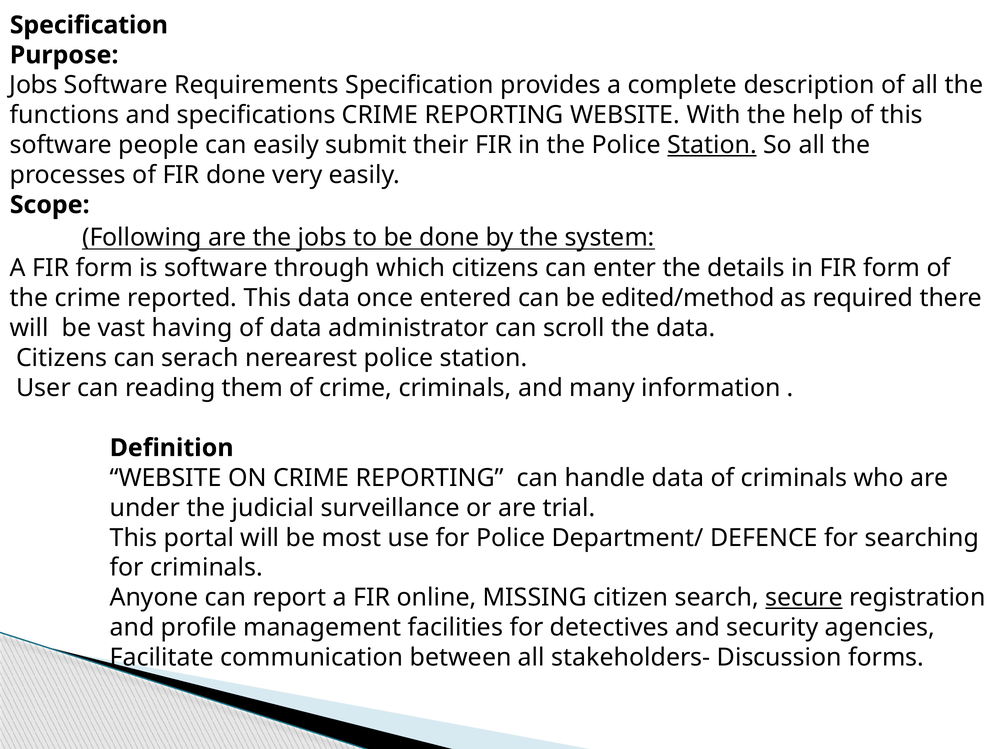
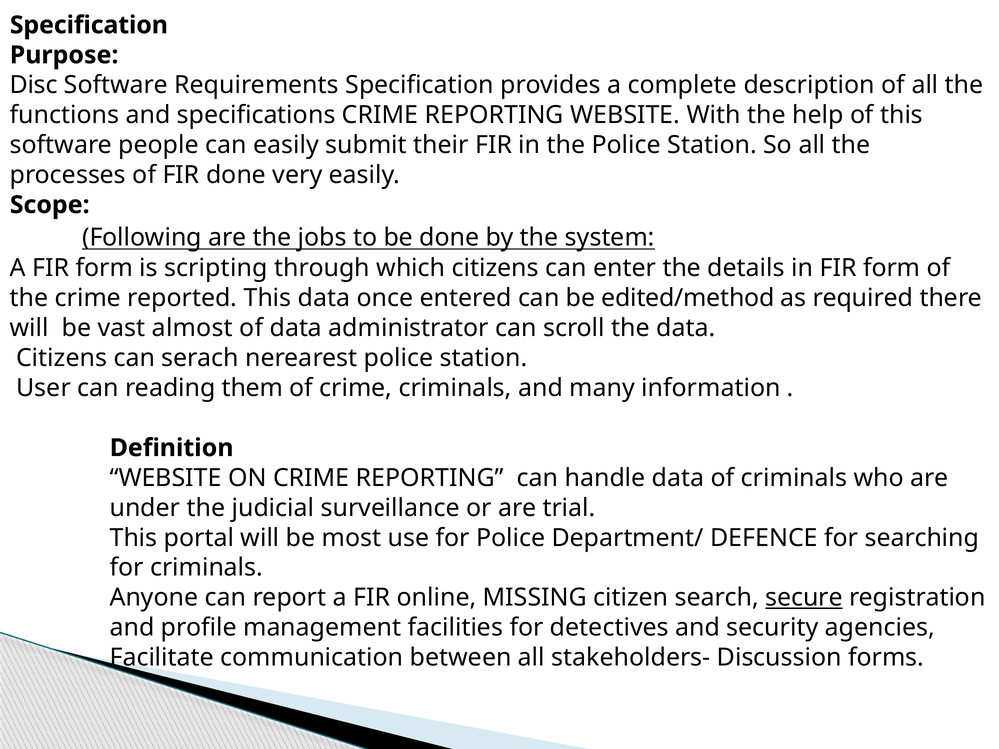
Jobs: Jobs -> Disc (34, 85)
Station underline: present -> none (712, 145)
is software: software -> scripting (216, 268)
having: having -> almost (192, 328)
